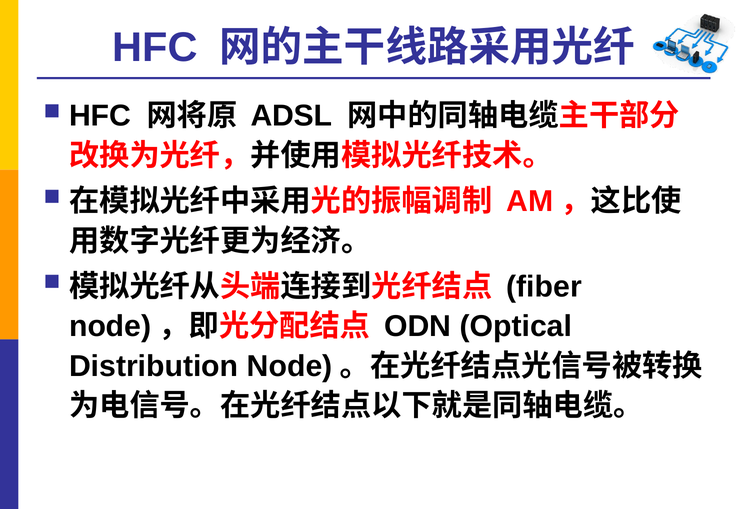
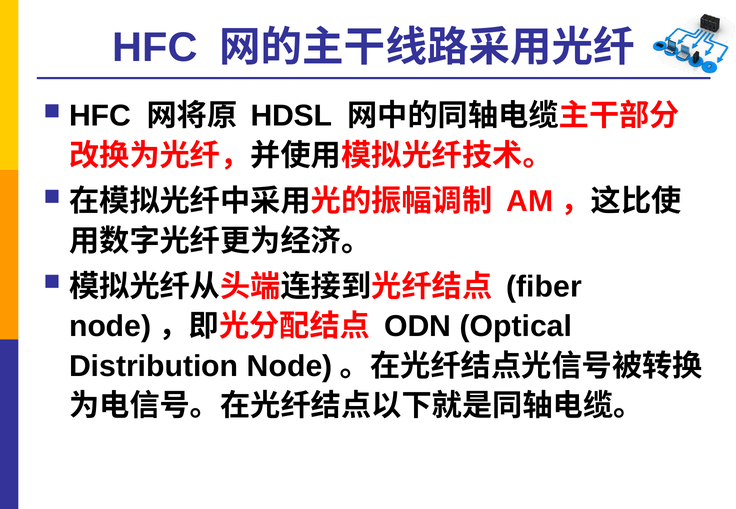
ADSL: ADSL -> HDSL (292, 116)
